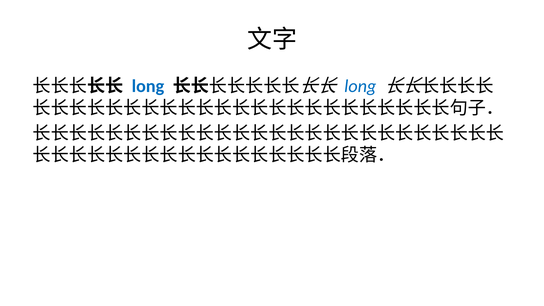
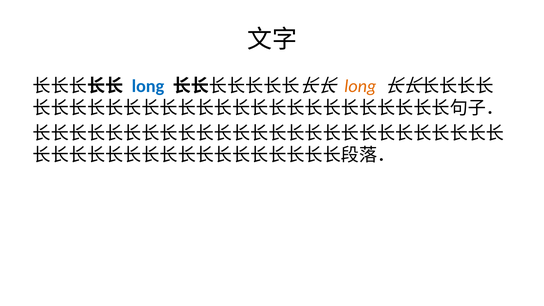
long colour: blue -> orange (360, 86)
